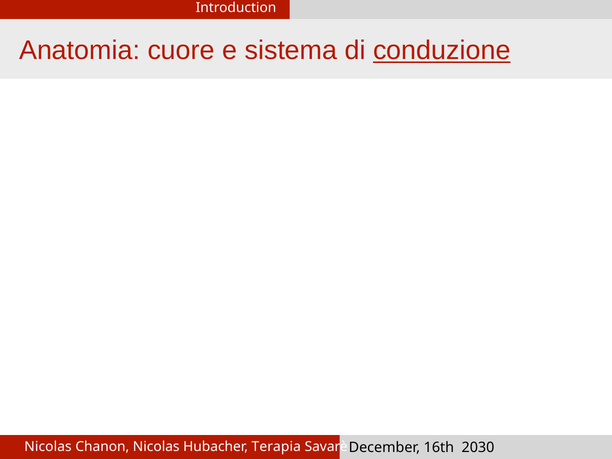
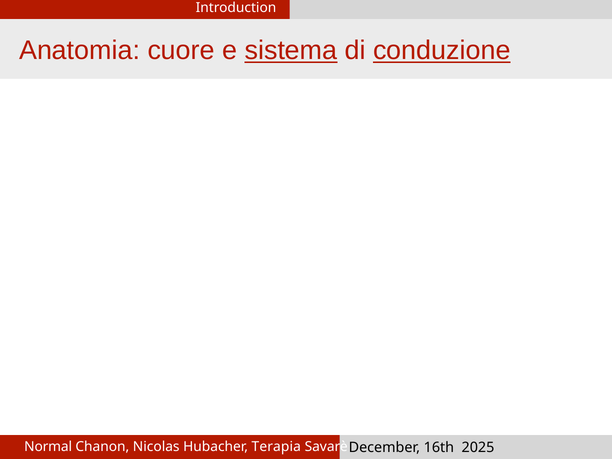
sistema underline: none -> present (291, 51)
Nicolas: Nicolas -> Normal (48, 447)
2030: 2030 -> 2025 (478, 448)
